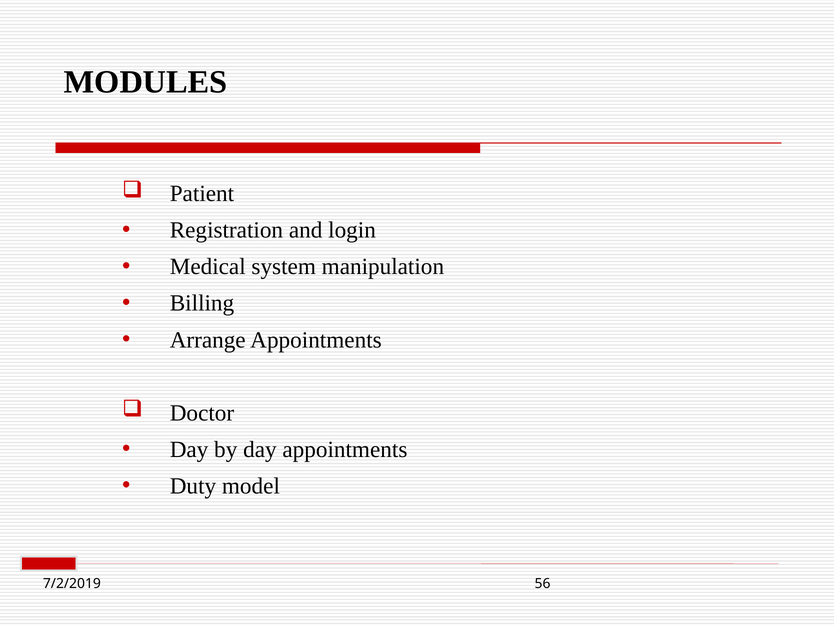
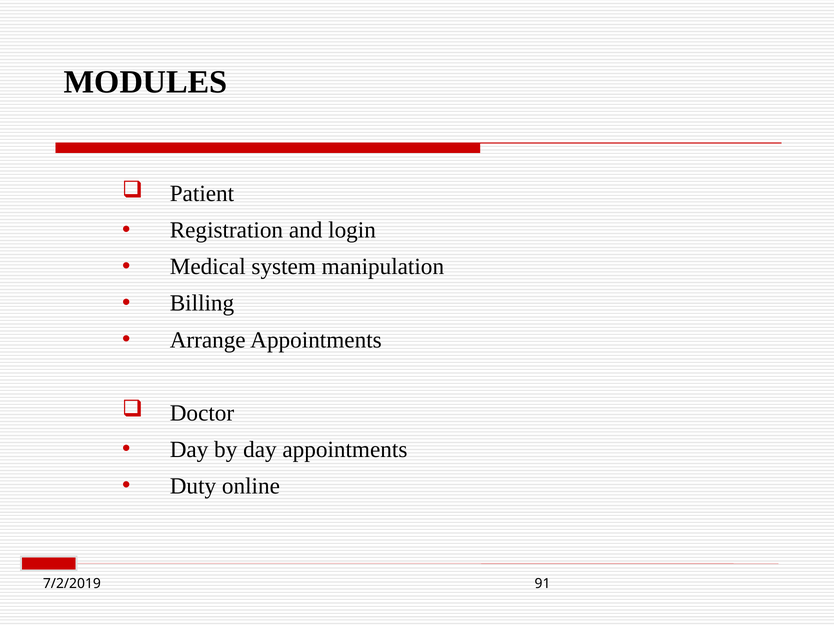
model: model -> online (251, 486)
56: 56 -> 91 (543, 583)
